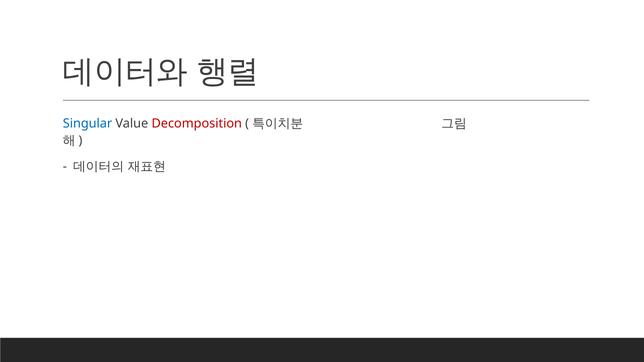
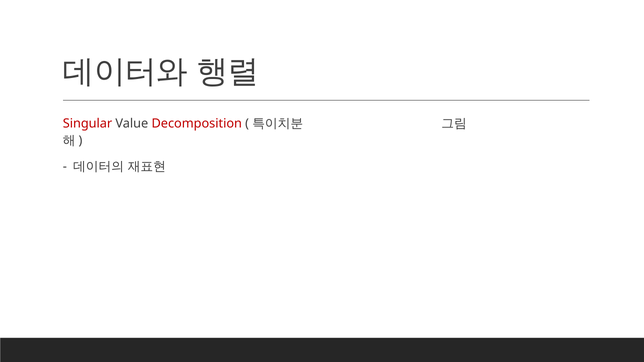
Singular colour: blue -> red (87, 124)
